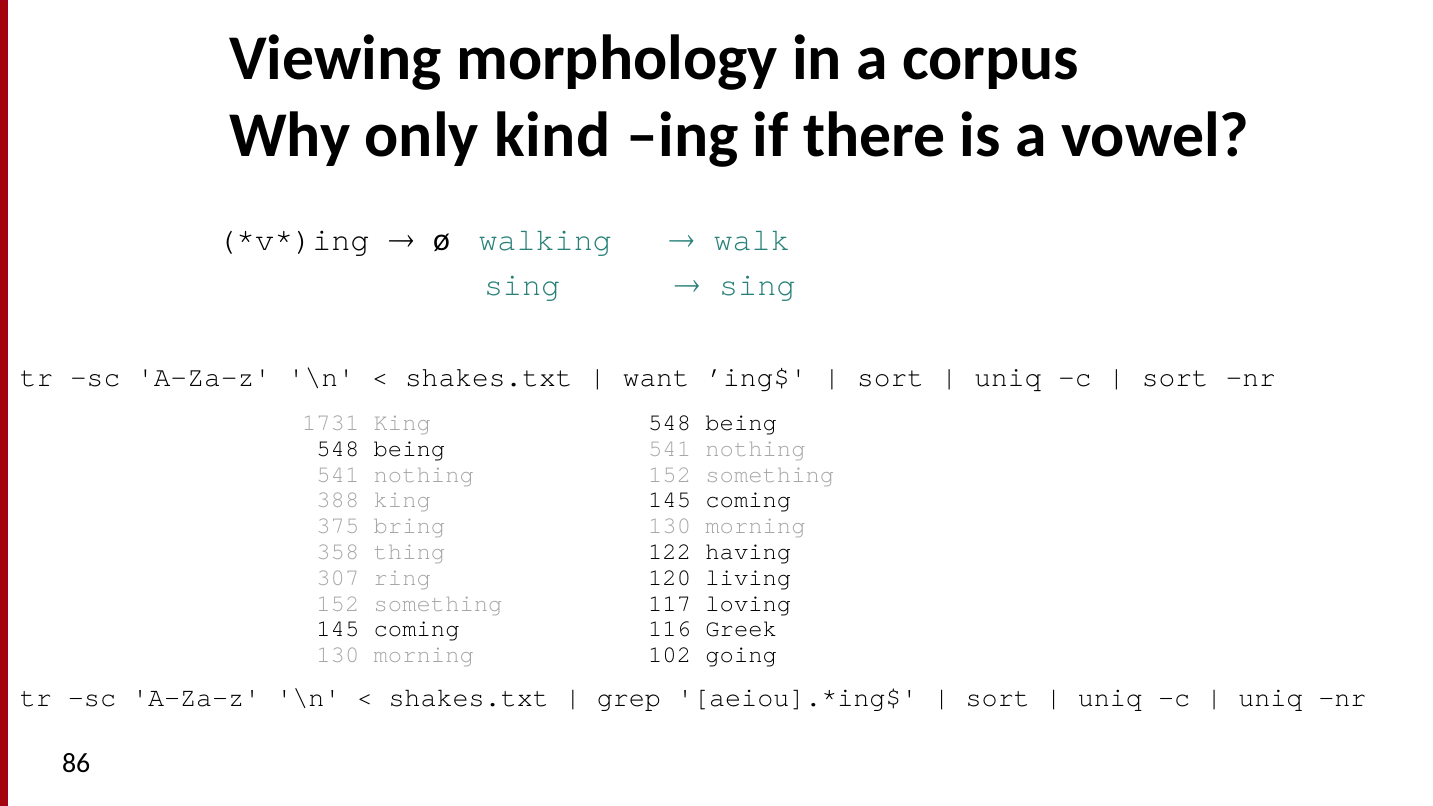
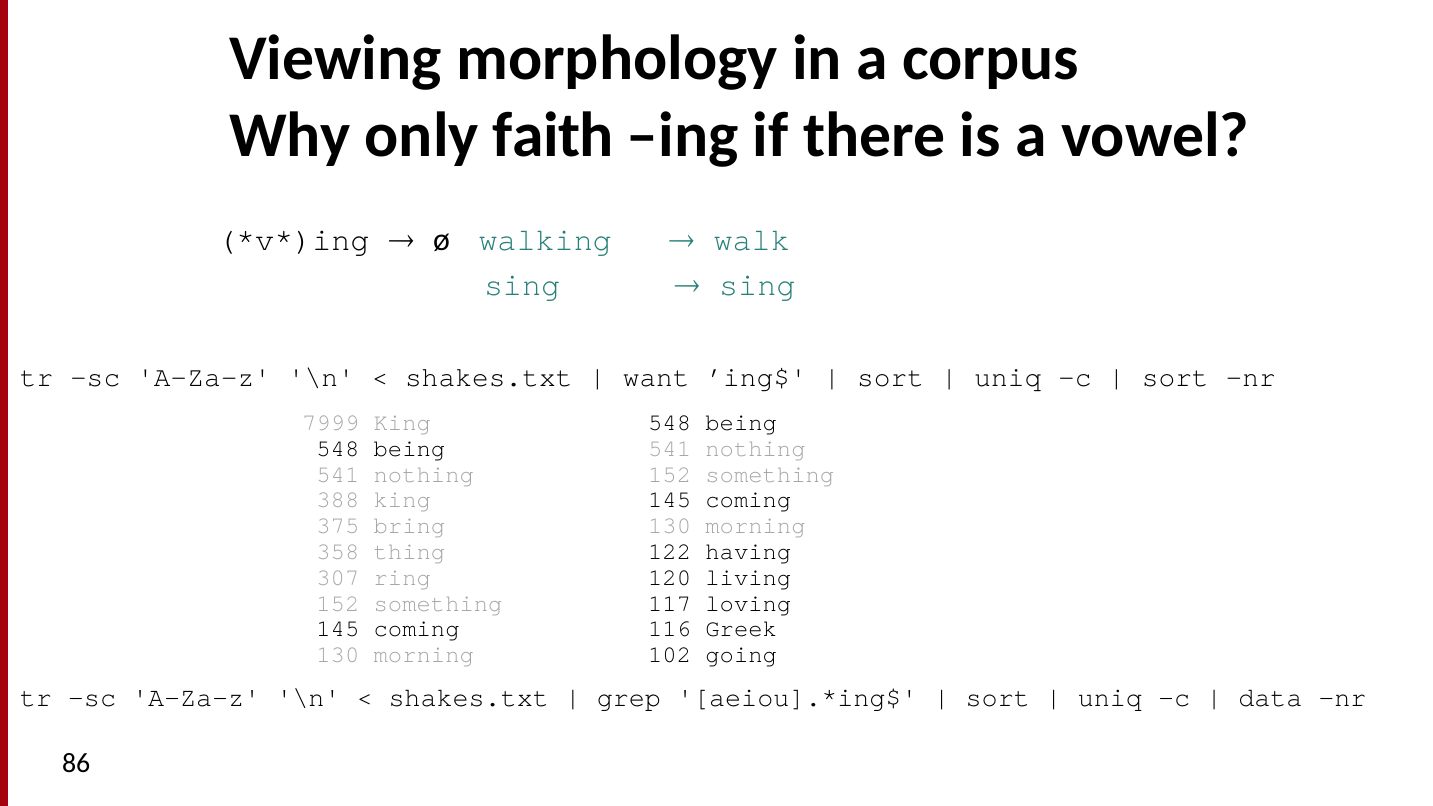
kind: kind -> faith (553, 135)
1731: 1731 -> 7999 (331, 423)
uniq: uniq -> data (1270, 698)
